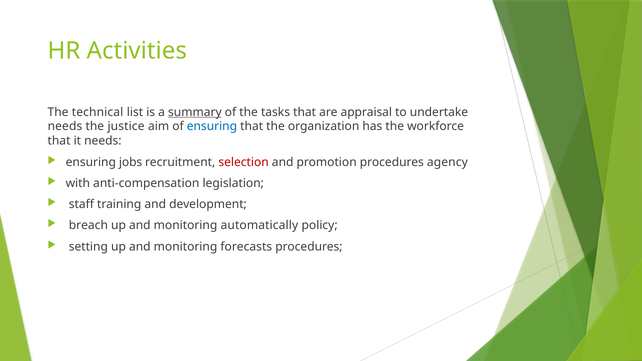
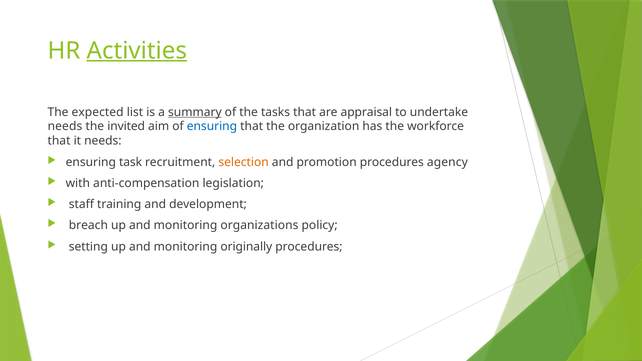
Activities underline: none -> present (137, 51)
technical: technical -> expected (98, 112)
justice: justice -> invited (126, 127)
jobs: jobs -> task (131, 162)
selection colour: red -> orange (244, 162)
automatically: automatically -> organizations (259, 226)
forecasts: forecasts -> originally (246, 247)
